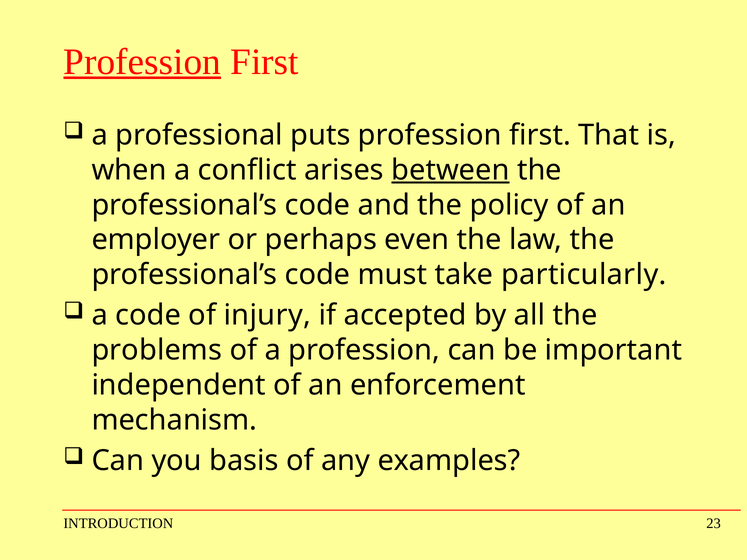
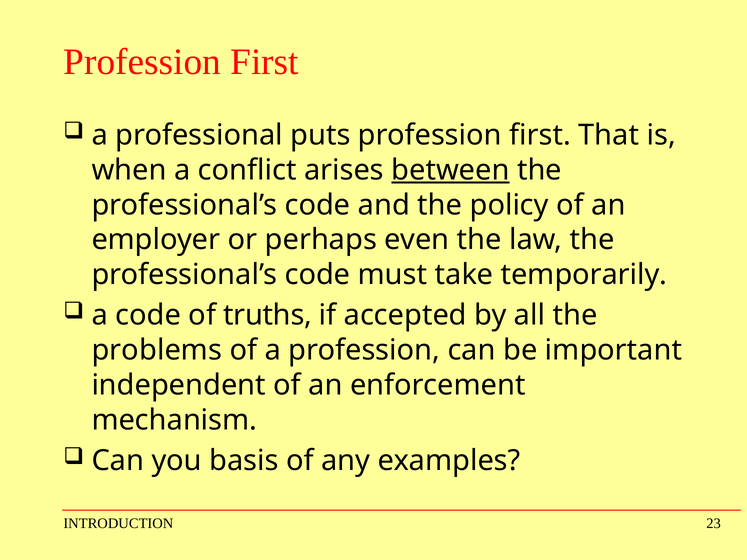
Profession underline: present -> none (142, 62)
particularly: particularly -> temporarily (584, 275)
injury: injury -> truths (268, 315)
